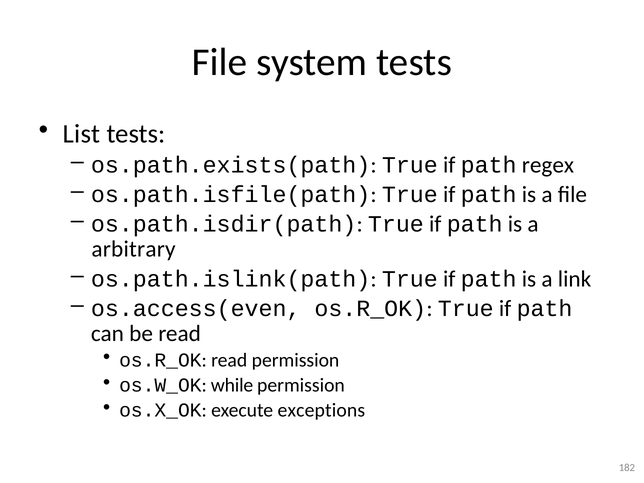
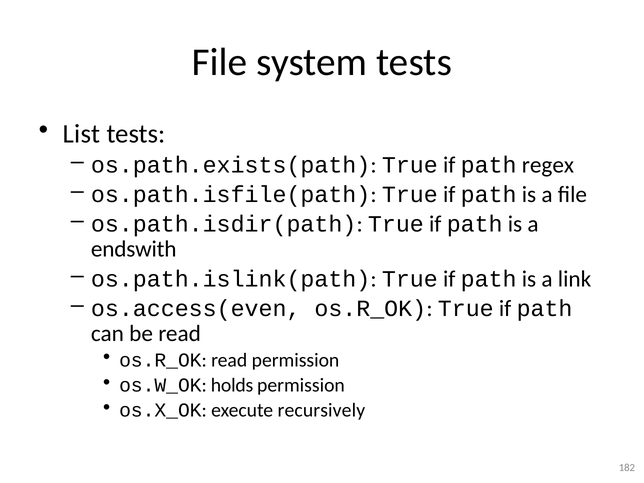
arbitrary: arbitrary -> endswith (134, 249)
while: while -> holds (232, 385)
exceptions: exceptions -> recursively (321, 410)
